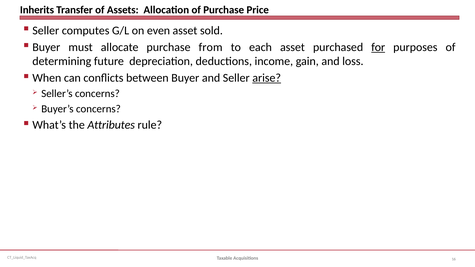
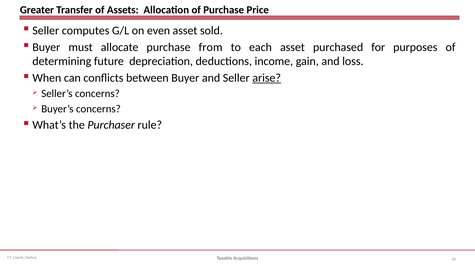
Inherits: Inherits -> Greater (37, 10)
for underline: present -> none (378, 47)
Attributes: Attributes -> Purchaser (111, 125)
